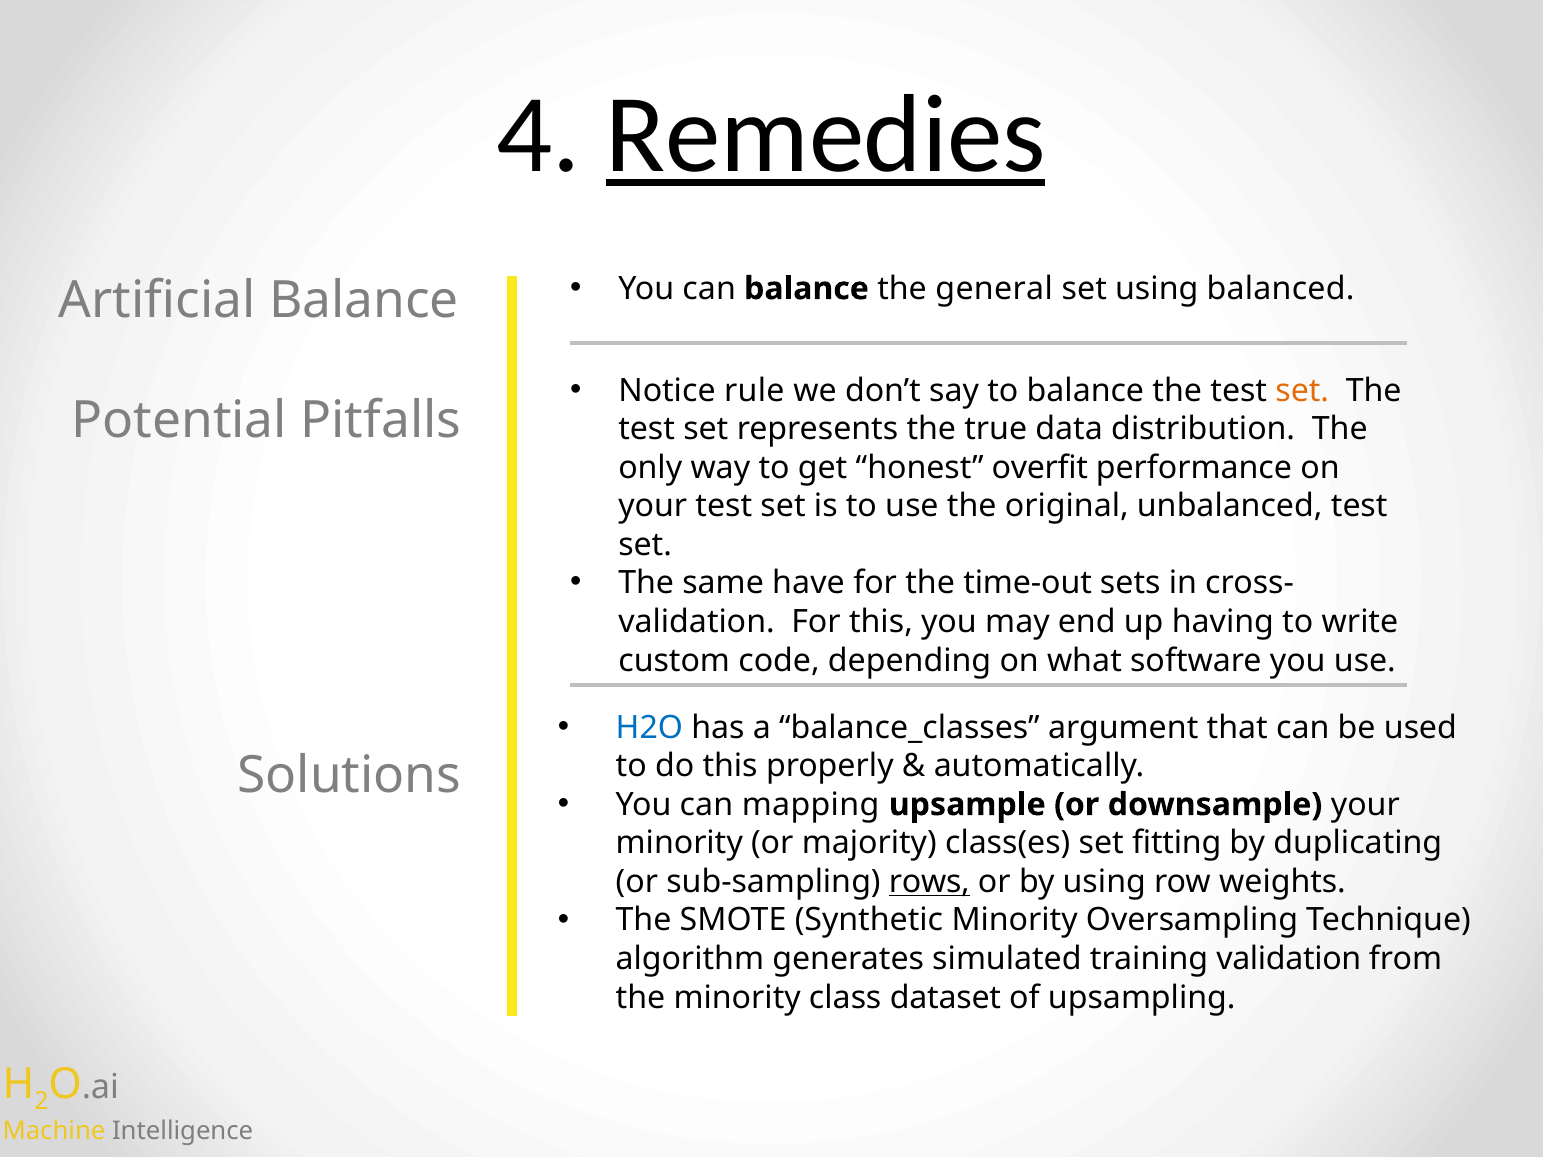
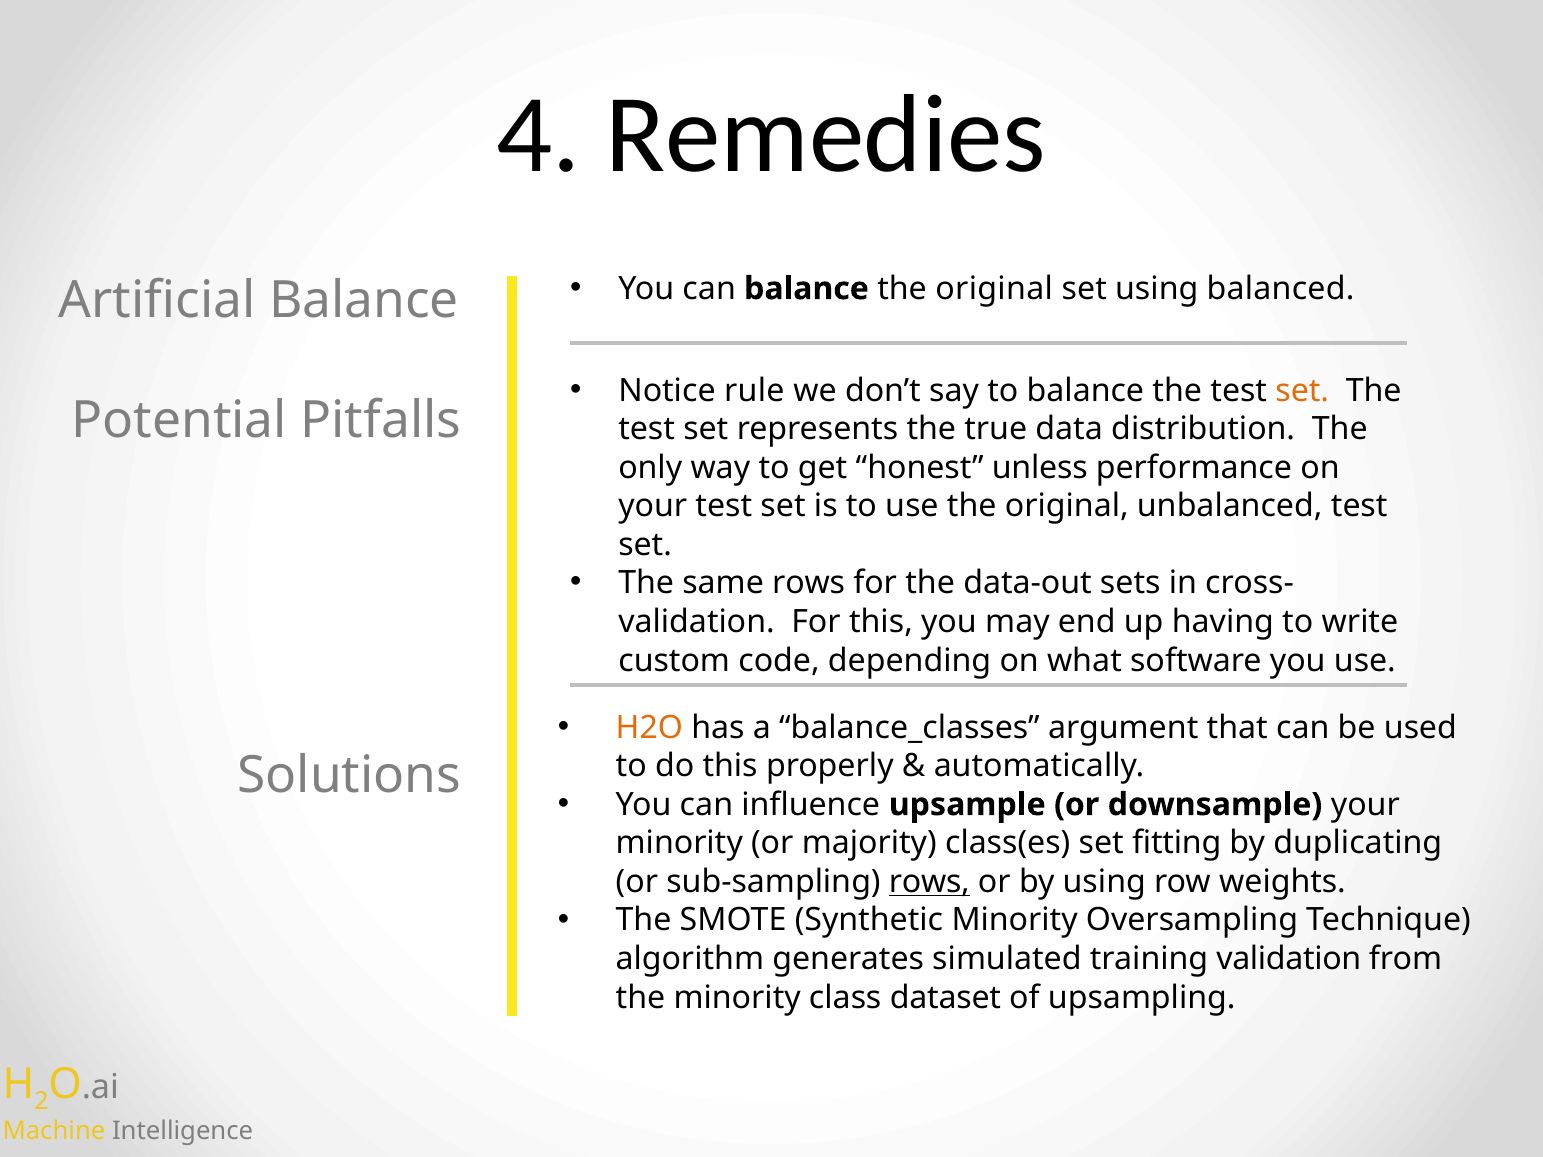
Remedies underline: present -> none (826, 135)
balance the general: general -> original (994, 289)
overfit: overfit -> unless (1040, 468)
same have: have -> rows (809, 583)
time-out: time-out -> data-out (1028, 583)
H2O colour: blue -> orange (649, 728)
mapping: mapping -> influence (811, 805)
